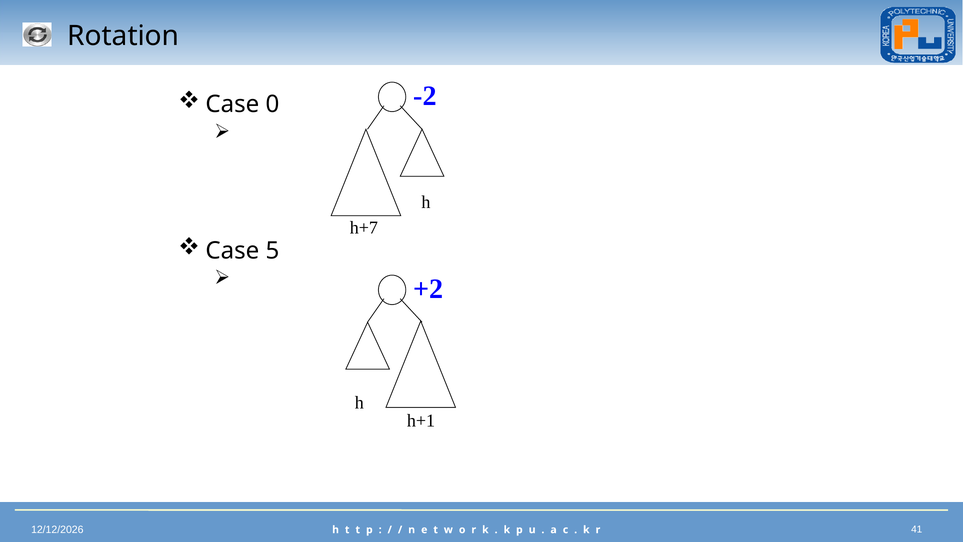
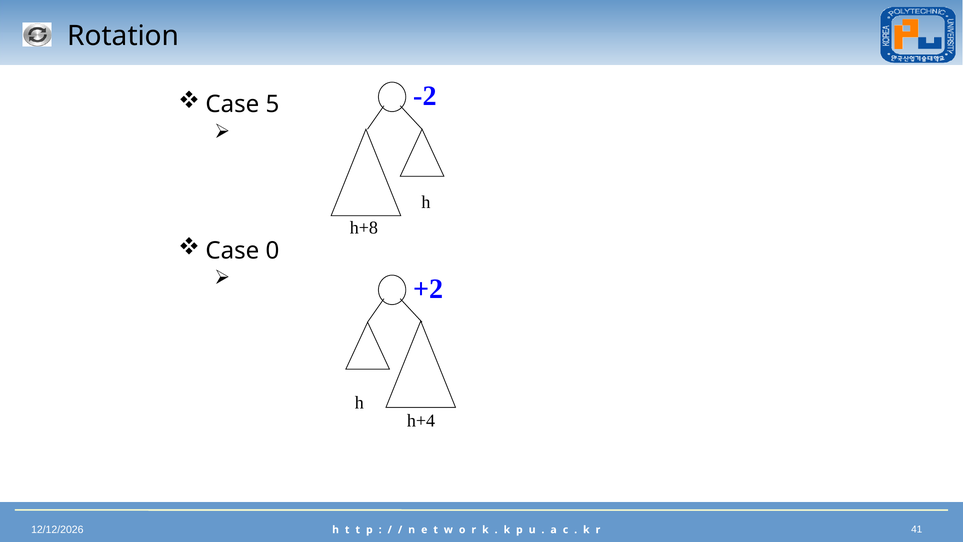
0: 0 -> 5 (272, 104)
h+7: h+7 -> h+8 (364, 227)
5: 5 -> 0 (272, 250)
h+1: h+1 -> h+4 (421, 421)
